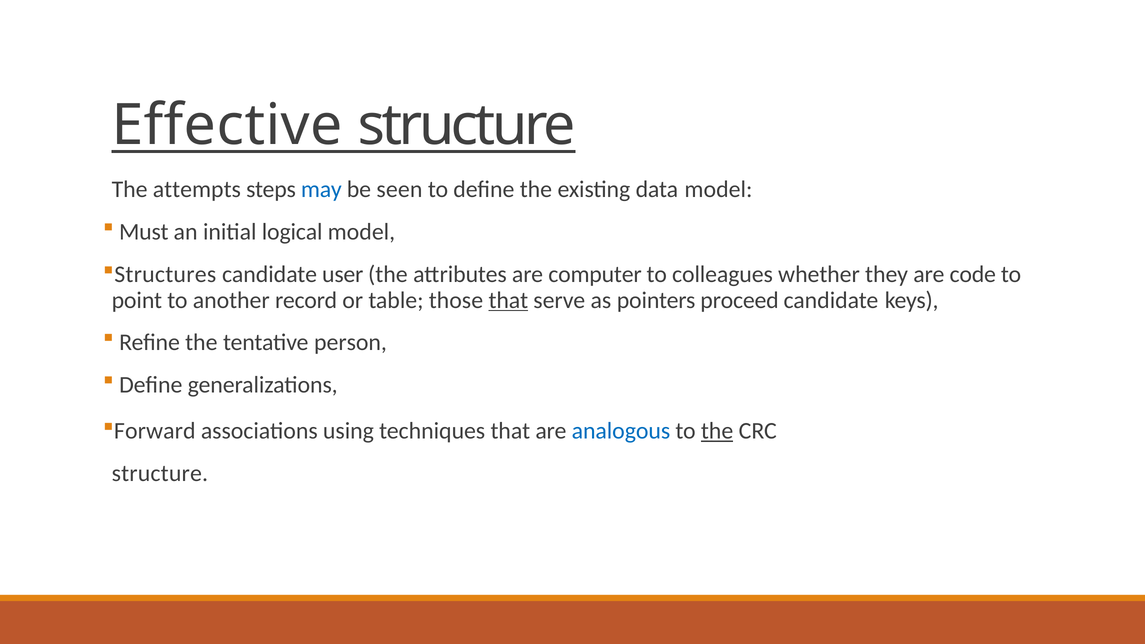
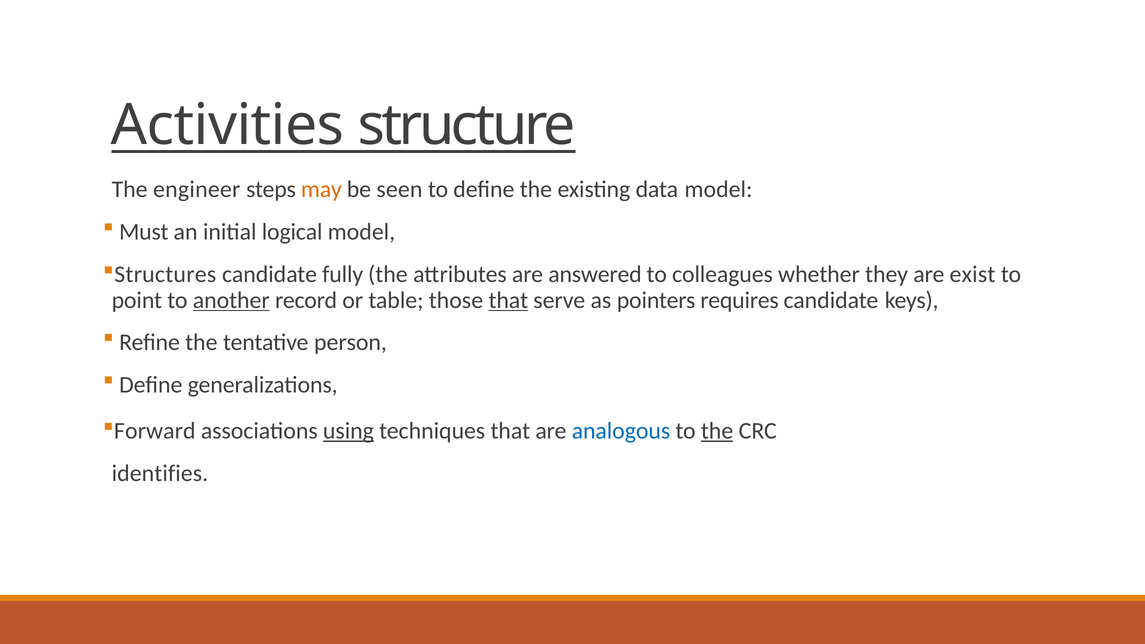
Effective: Effective -> Activities (228, 125)
attempts: attempts -> engineer (197, 189)
may colour: blue -> orange (321, 189)
user: user -> fully (343, 275)
computer: computer -> answered (595, 275)
code: code -> exist (973, 275)
another underline: none -> present (231, 300)
proceed: proceed -> requires (740, 300)
using underline: none -> present (348, 431)
structure: structure -> identifies (160, 474)
